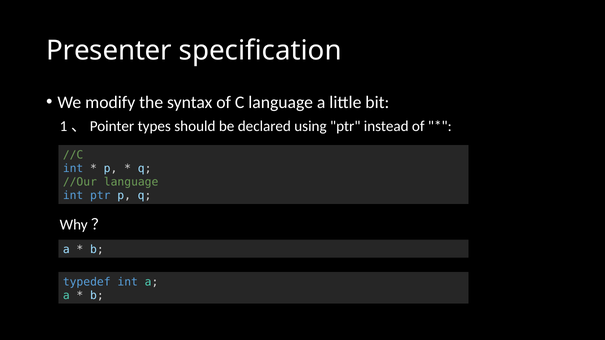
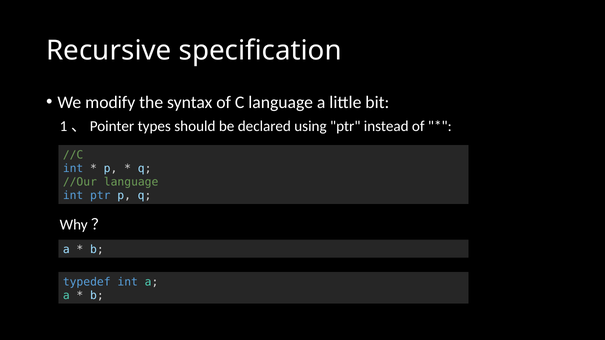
Presenter: Presenter -> Recursive (109, 51)
